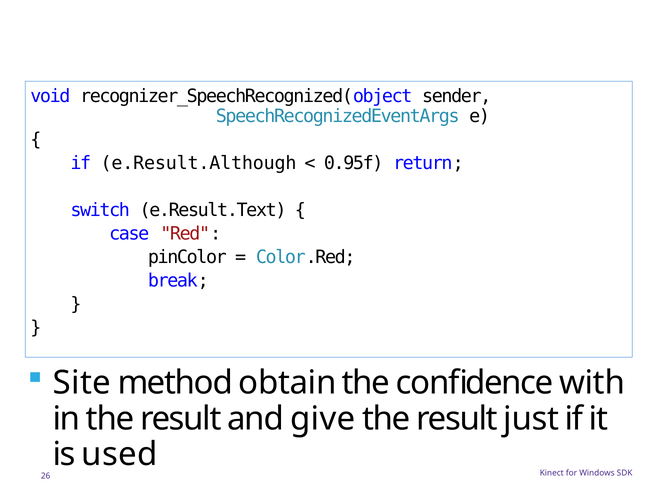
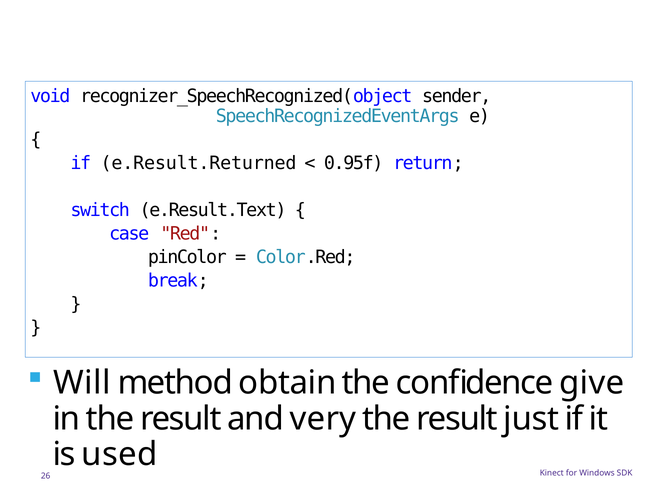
e.Result.Although: e.Result.Although -> e.Result.Returned (199, 163)
Site: Site -> Will (82, 383)
with: with -> give (592, 383)
give: give -> very (323, 419)
